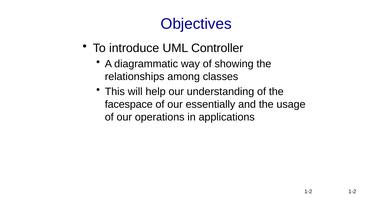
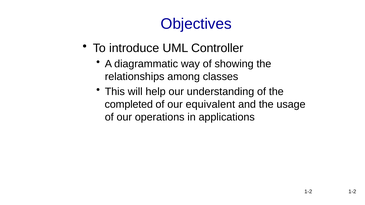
facespace: facespace -> completed (129, 104)
essentially: essentially -> equivalent (210, 104)
